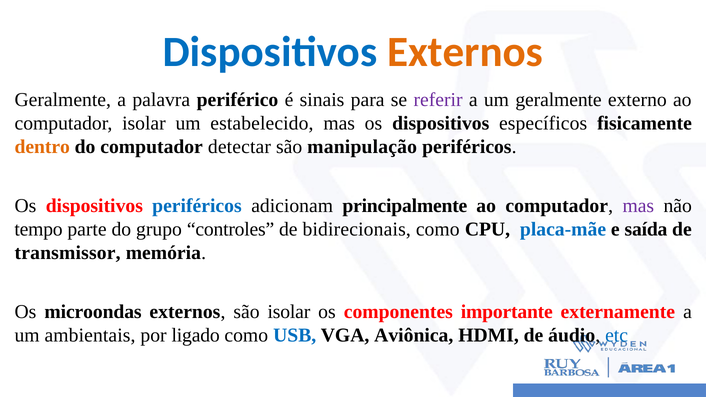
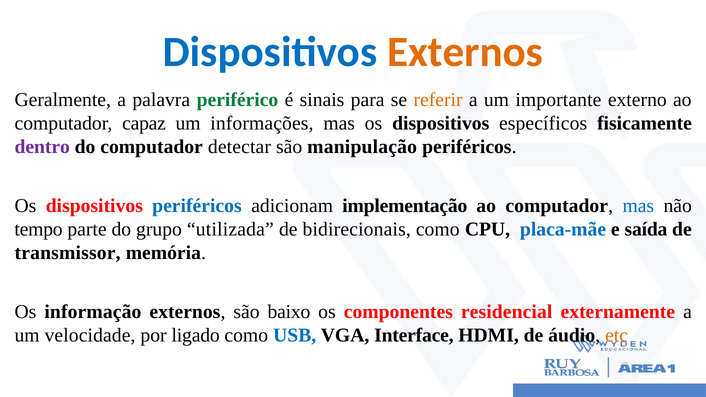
periférico colour: black -> green (237, 100)
referir colour: purple -> orange (438, 100)
um geralmente: geralmente -> importante (558, 100)
computador isolar: isolar -> capaz (144, 123)
estabelecido: estabelecido -> informações (262, 123)
dentro colour: orange -> purple (42, 147)
principalmente: principalmente -> implementação (405, 206)
mas colour: purple -> blue (638, 206)
controles: controles -> utilizada (230, 229)
microondas: microondas -> informação (93, 312)
são isolar: isolar -> baixo (289, 312)
importante: importante -> residencial (507, 312)
ambientais: ambientais -> velocidade (90, 335)
Aviônica: Aviônica -> Interface (414, 335)
etc colour: blue -> orange (617, 335)
